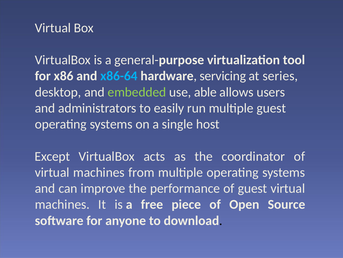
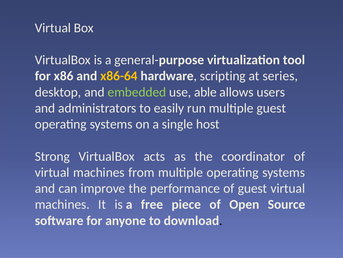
x86-64 colour: light blue -> yellow (119, 76)
servicing: servicing -> scripting (223, 76)
Except: Except -> Strong (52, 156)
